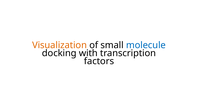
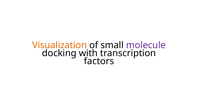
molecule colour: blue -> purple (146, 45)
